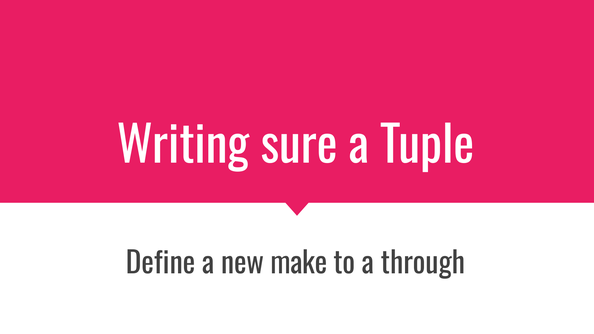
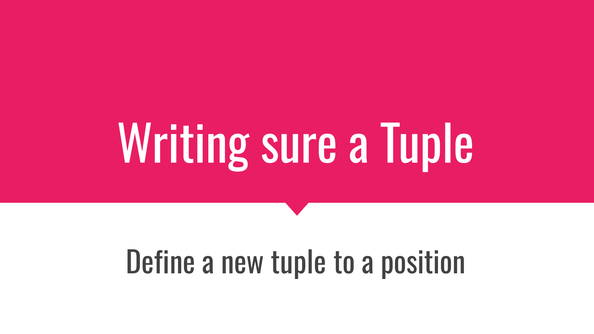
new make: make -> tuple (299, 264)
through: through -> position (423, 264)
